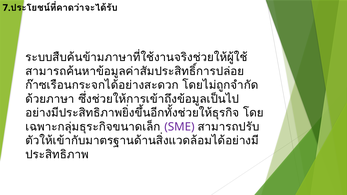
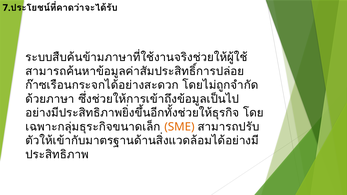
SME colour: purple -> orange (179, 127)
